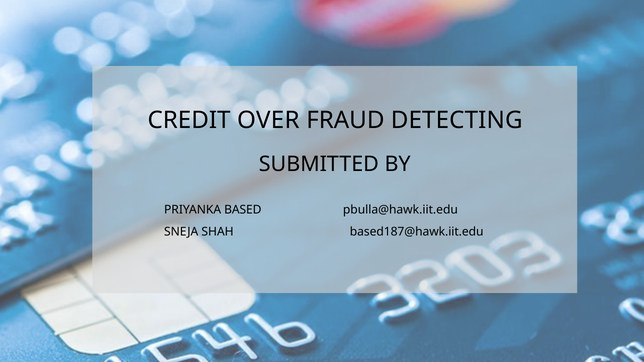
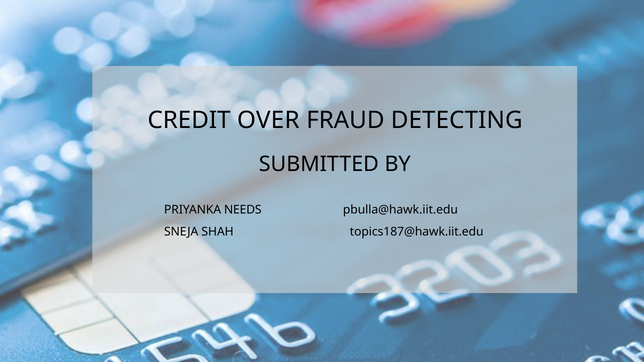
BASED: BASED -> NEEDS (243, 210)
based187@hawk.iit.edu: based187@hawk.iit.edu -> topics187@hawk.iit.edu (417, 232)
